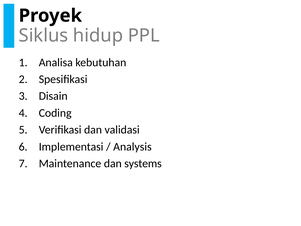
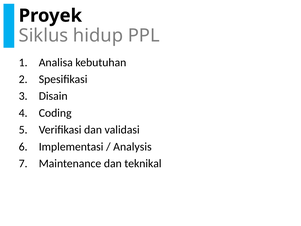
systems: systems -> teknikal (143, 163)
